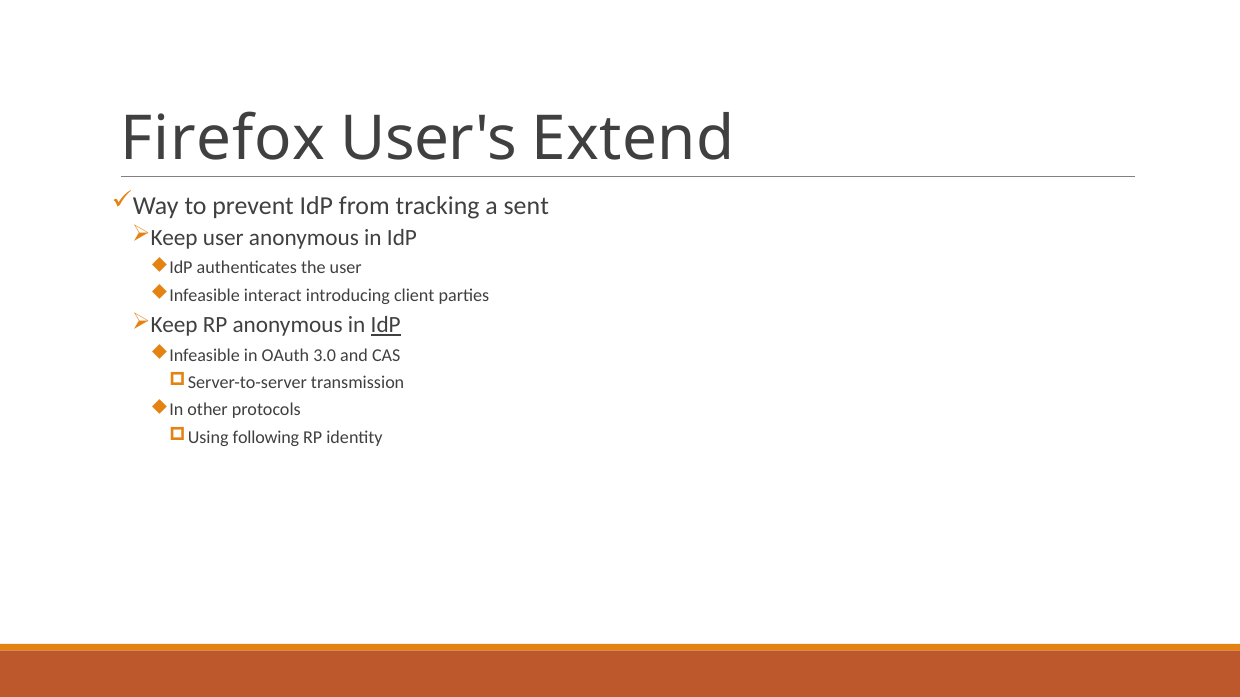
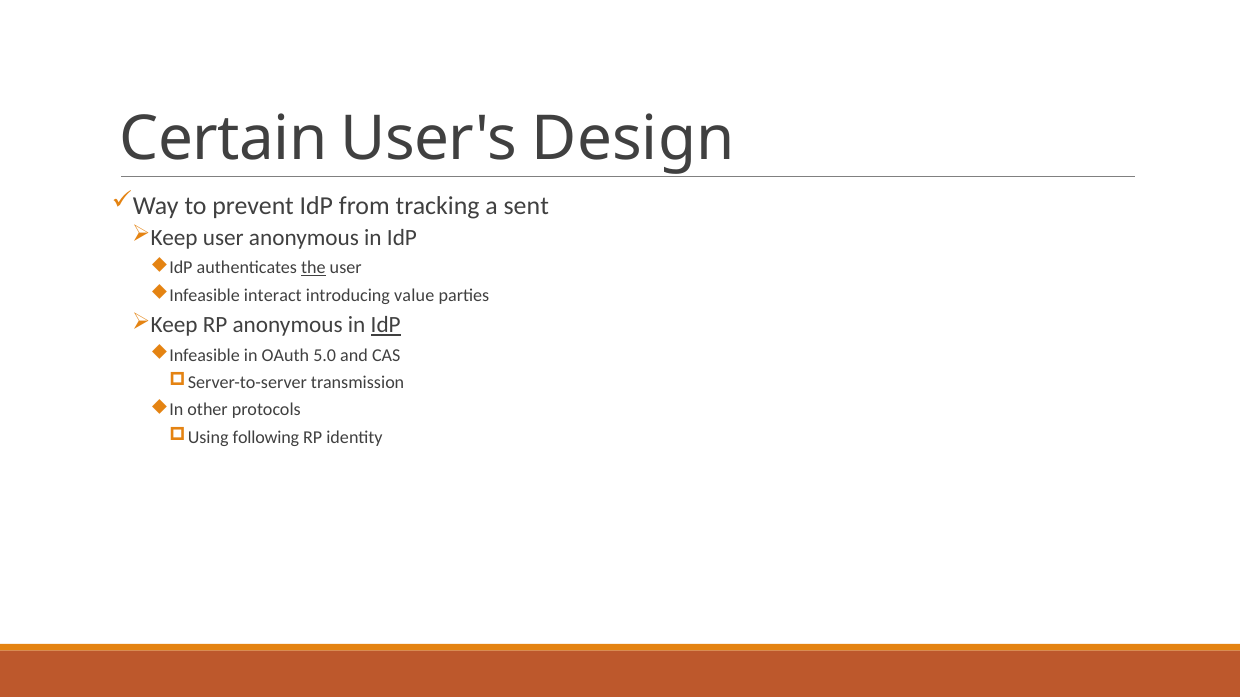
Firefox: Firefox -> Certain (224, 139)
Extend: Extend -> Design (633, 139)
the underline: none -> present (313, 268)
client: client -> value (414, 295)
3.0: 3.0 -> 5.0 (325, 356)
